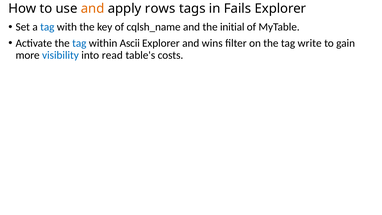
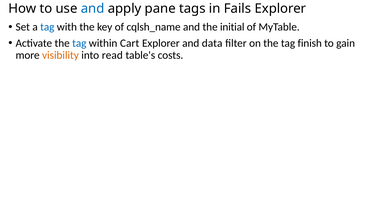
and colour: orange -> blue (93, 8)
rows: rows -> pane (160, 8)
Ascii: Ascii -> Cart (130, 43)
wins: wins -> data (212, 43)
write: write -> finish (310, 43)
visibility colour: blue -> orange (60, 55)
